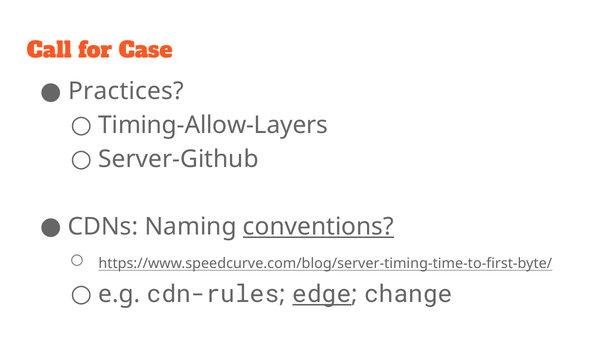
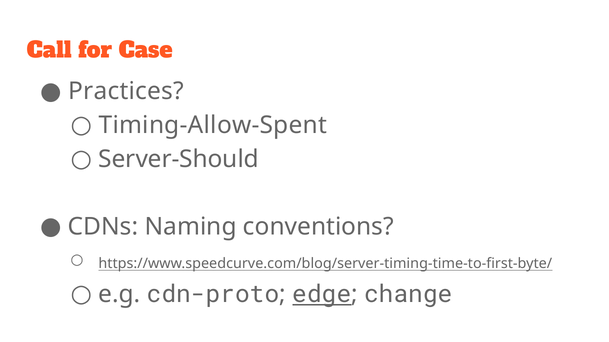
Timing-Allow-Layers: Timing-Allow-Layers -> Timing-Allow-Spent (213, 125)
Server-Github: Server-Github -> Server-Should (179, 159)
conventions underline: present -> none (318, 227)
cdn-rules: cdn-rules -> cdn-proto (213, 295)
